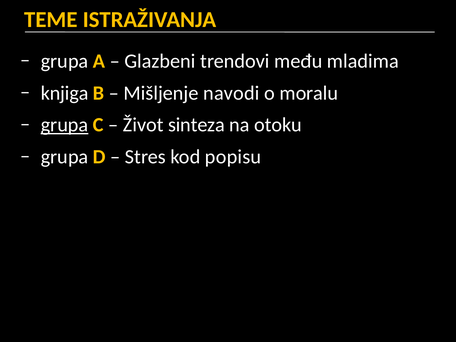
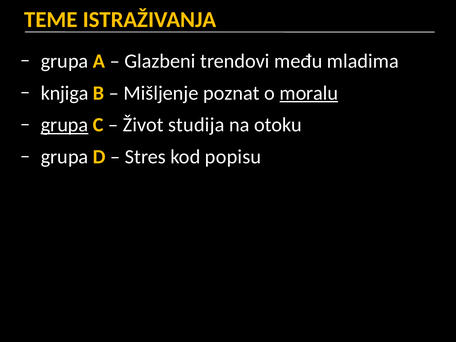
navodi: navodi -> poznat (231, 93)
moralu underline: none -> present (309, 93)
sinteza: sinteza -> studija (196, 125)
